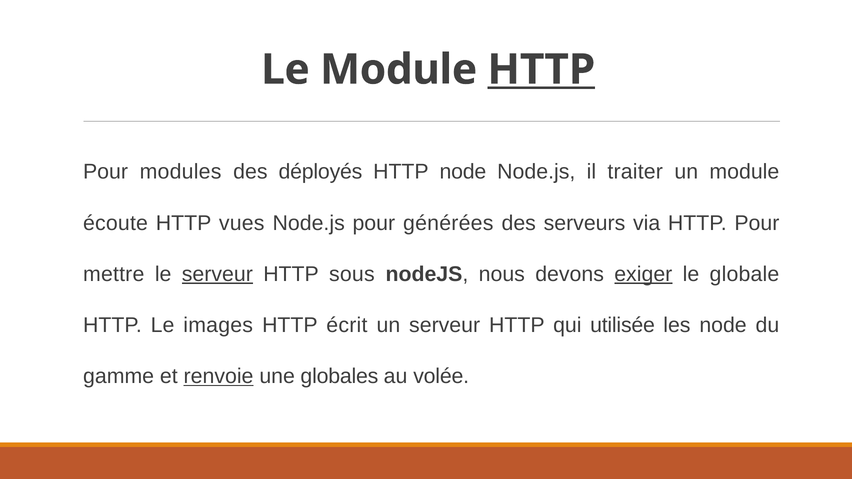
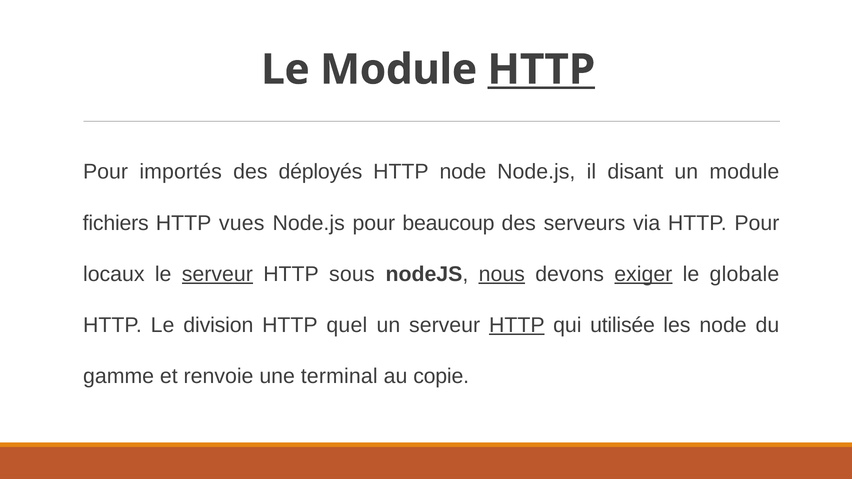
modules: modules -> importés (181, 172)
traiter: traiter -> disant (635, 172)
écoute: écoute -> fichiers (116, 223)
générées: générées -> beaucoup (448, 223)
mettre: mettre -> locaux (114, 274)
nous underline: none -> present (502, 274)
images: images -> division (218, 325)
écrit: écrit -> quel (347, 325)
HTTP underline: none -> present (517, 325)
renvoie underline: present -> none (219, 376)
globales: globales -> terminal (339, 376)
volée: volée -> copie (441, 376)
